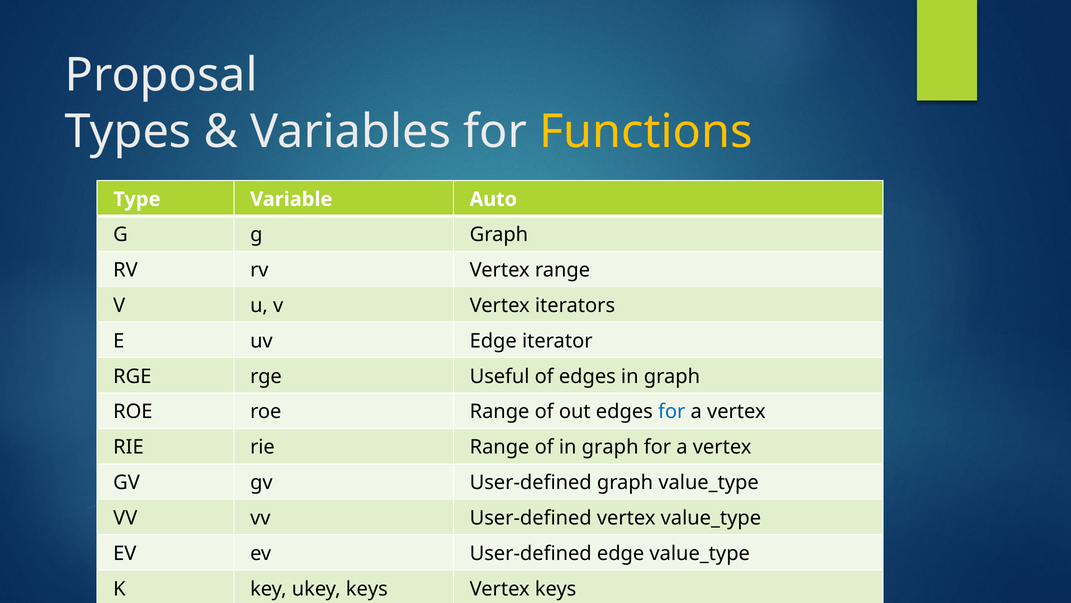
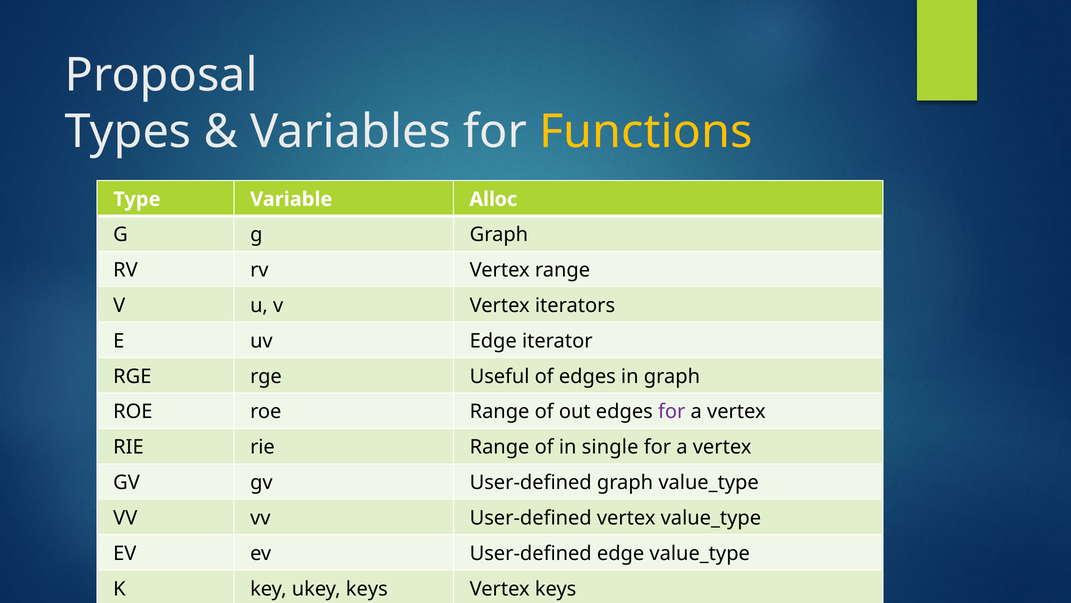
Auto: Auto -> Alloc (493, 199)
for colour: blue -> purple (672, 411)
of in graph: graph -> single (610, 447)
